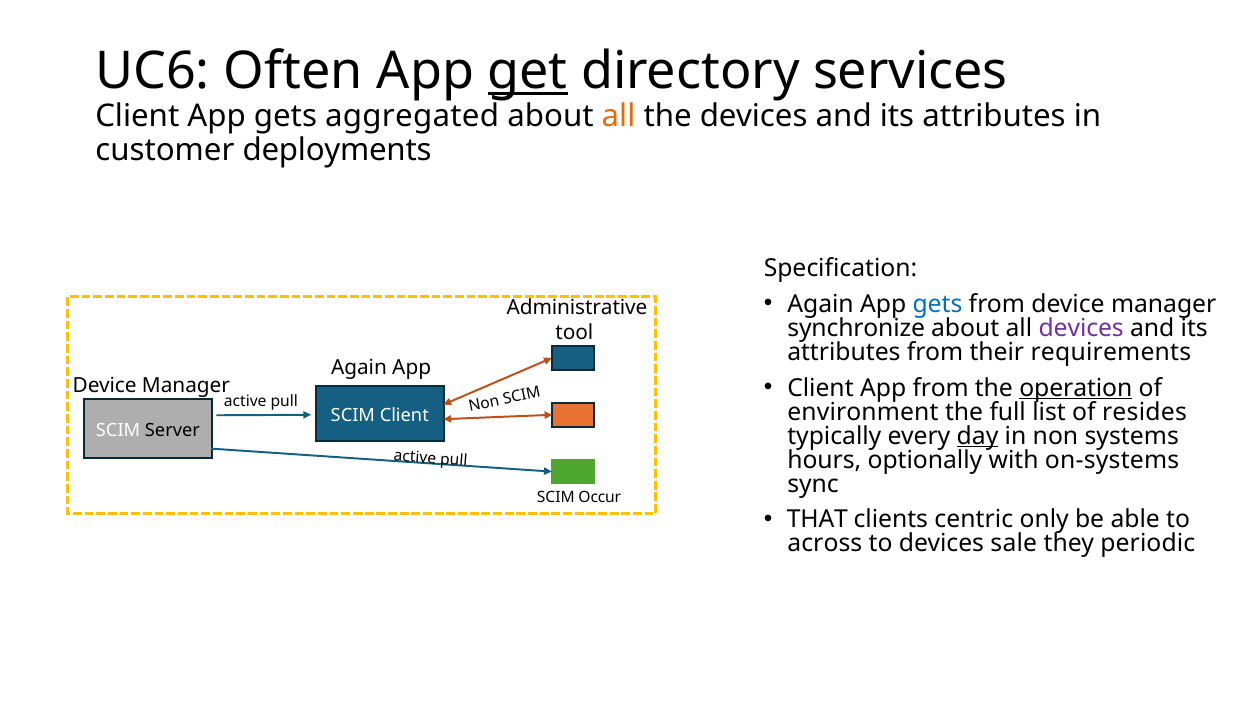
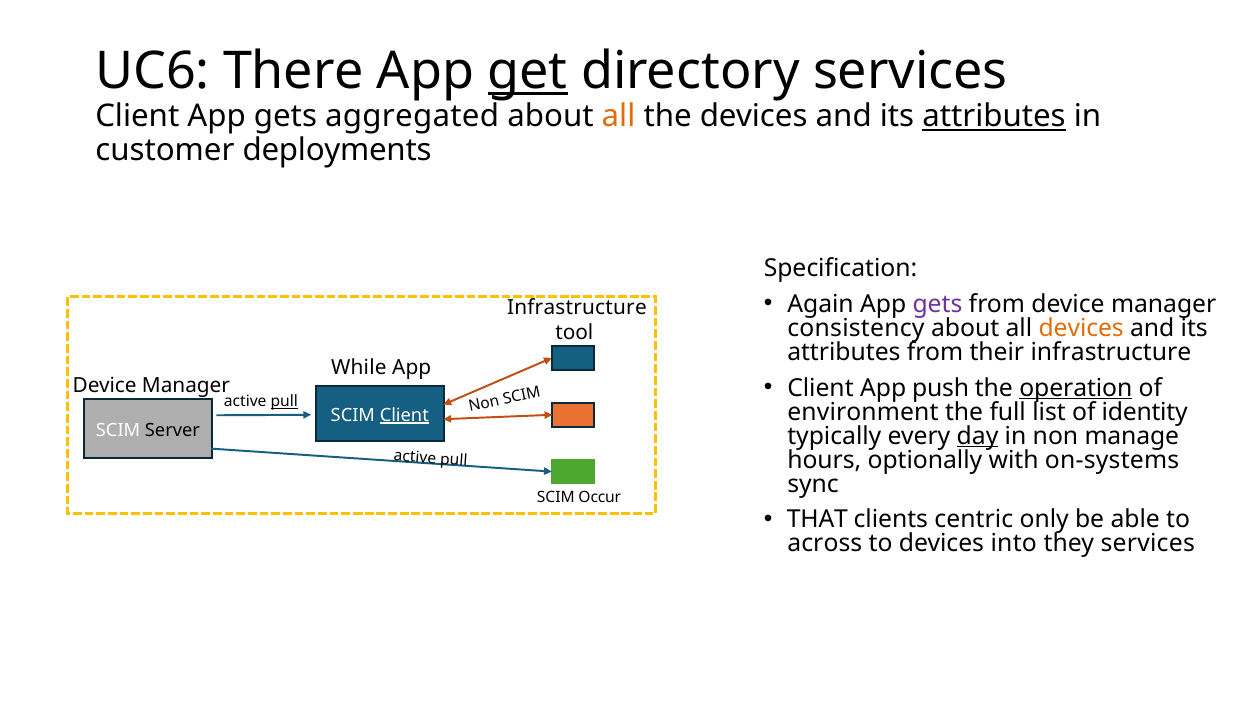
Often: Often -> There (293, 71)
attributes underline: none -> present (994, 116)
gets colour: blue -> purple (937, 304)
Administrative: Administrative -> Infrastructure (577, 308)
synchronize: synchronize -> consistency (856, 328)
devices colour: purple -> orange (1081, 328)
their requirements: requirements -> infrastructure (1111, 352)
Again: Again -> While (359, 367)
App from: from -> push (941, 388)
pull underline: none -> present (284, 402)
resides: resides -> identity (1145, 412)
Client underline: none -> present (404, 415)
systems: systems -> manage (1132, 436)
sale: sale -> into (1014, 544)
they periodic: periodic -> services (1148, 544)
